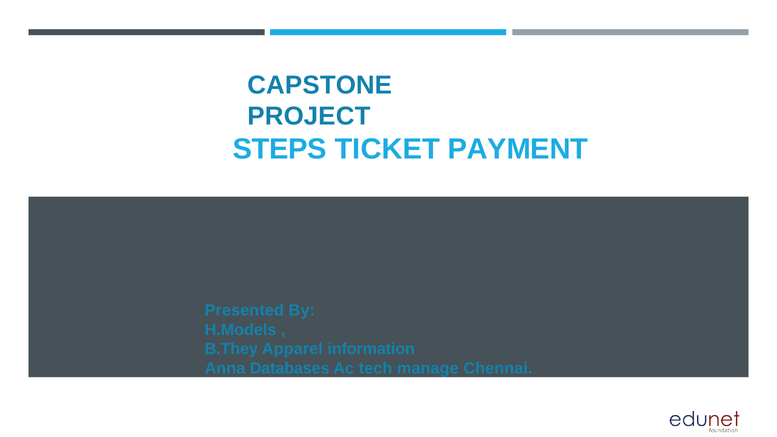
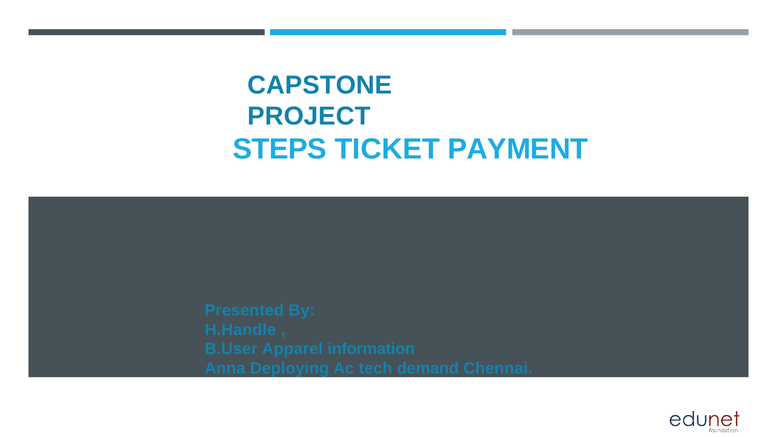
H.Models: H.Models -> H.Handle (240, 330)
B.They: B.They -> B.User (231, 349)
Databases: Databases -> Deploying (290, 369)
manage: manage -> demand (428, 369)
